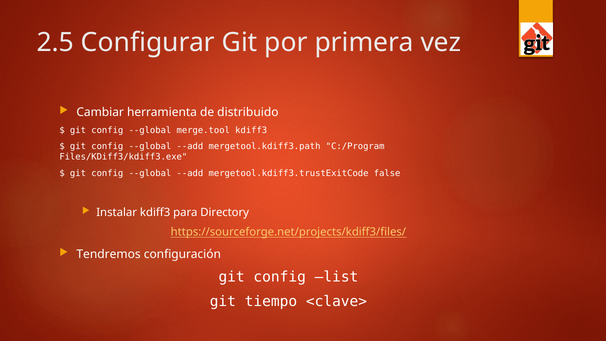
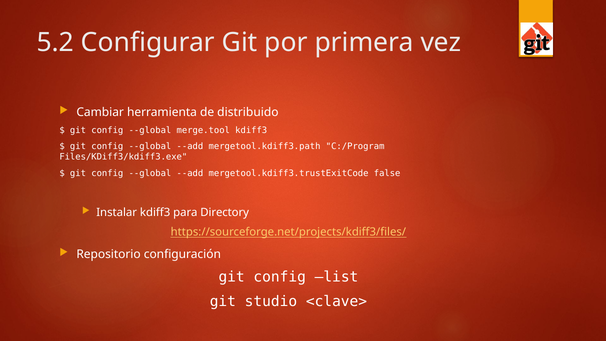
2.5: 2.5 -> 5.2 (55, 43)
Tendremos: Tendremos -> Repositorio (109, 254)
tiempo: tiempo -> studio (271, 301)
